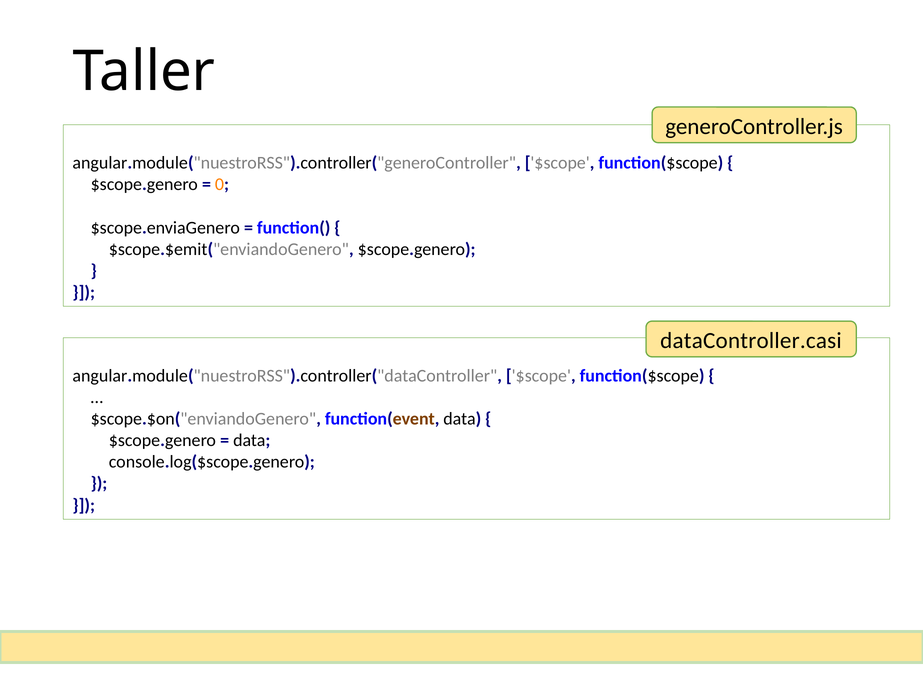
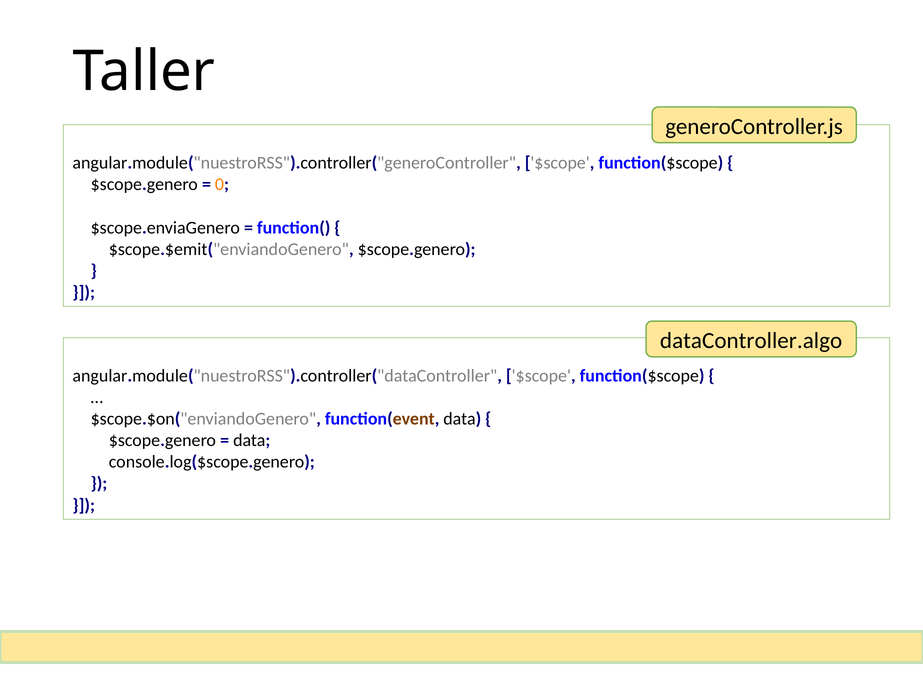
dataController.casi: dataController.casi -> dataController.algo (751, 341)
